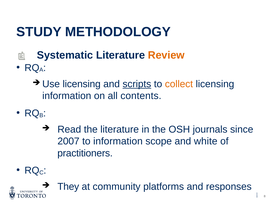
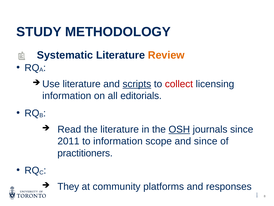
Use licensing: licensing -> literature (82, 84)
collect colour: orange -> red (179, 84)
contents: contents -> editorials (141, 96)
OSH underline: none -> present (179, 129)
2007: 2007 -> 2011 (68, 141)
and white: white -> since (206, 141)
